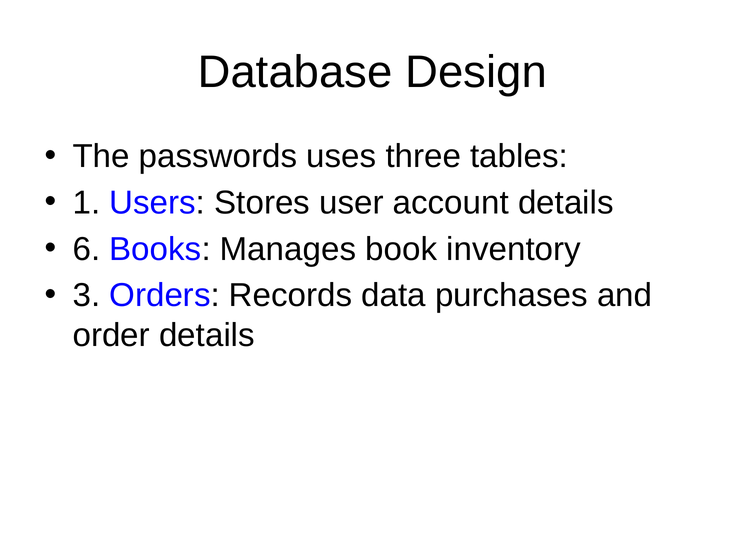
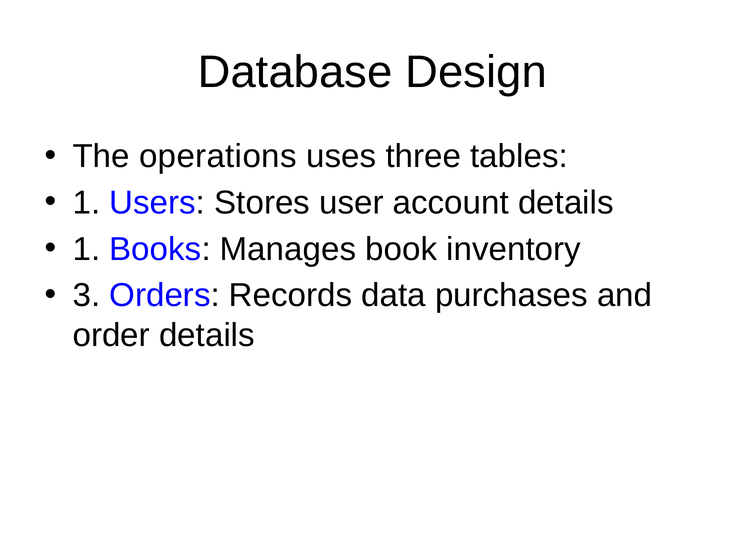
passwords: passwords -> operations (218, 156)
6: 6 -> 1 (86, 249)
